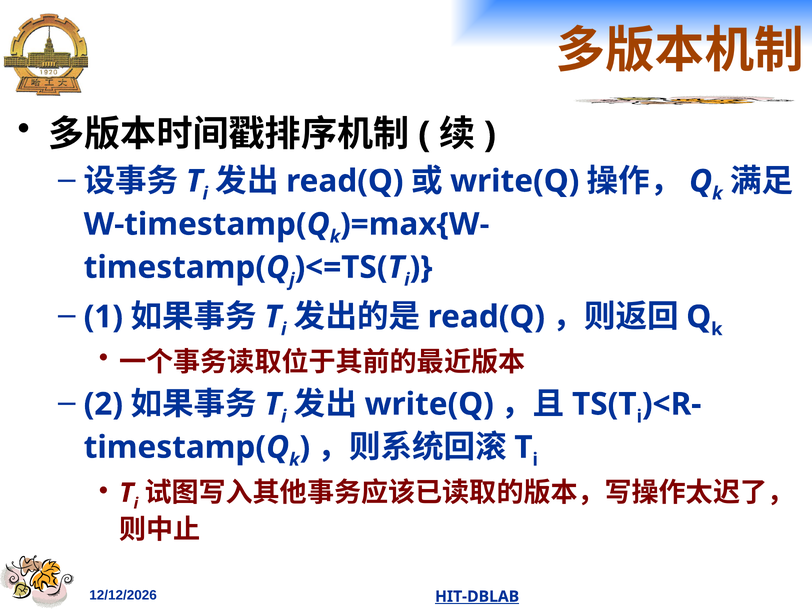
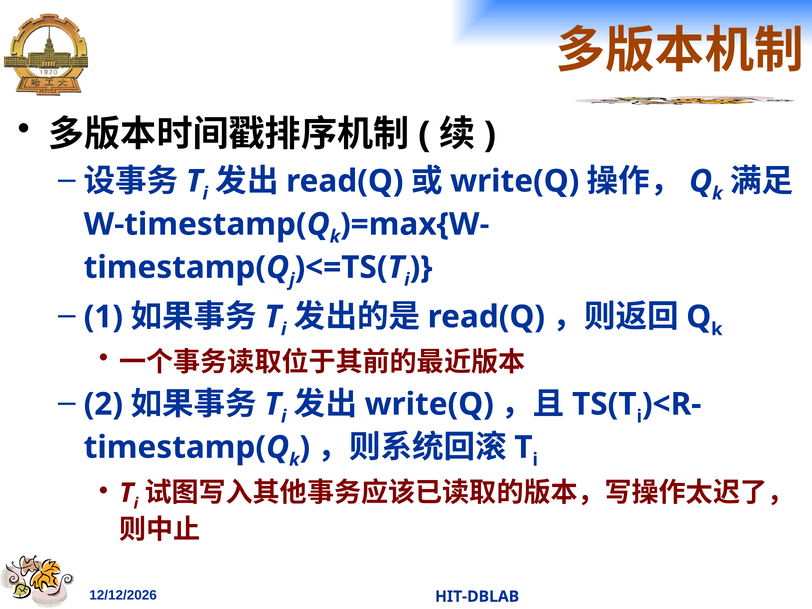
HIT-DBLAB underline: present -> none (477, 597)
